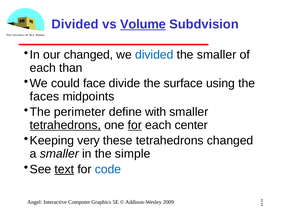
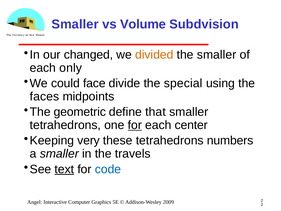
Divided: Divided -> Smaller (75, 24)
Volume underline: present -> none (143, 24)
divided colour: blue -> orange (154, 55)
than: than -> only (71, 68)
surface: surface -> special (183, 83)
perimeter: perimeter -> geometric (80, 112)
with: with -> that (156, 112)
tetrahedrons underline: present -> none (65, 125)
tetrahedrons changed: changed -> numbers (230, 140)
simple: simple -> travels (133, 154)
